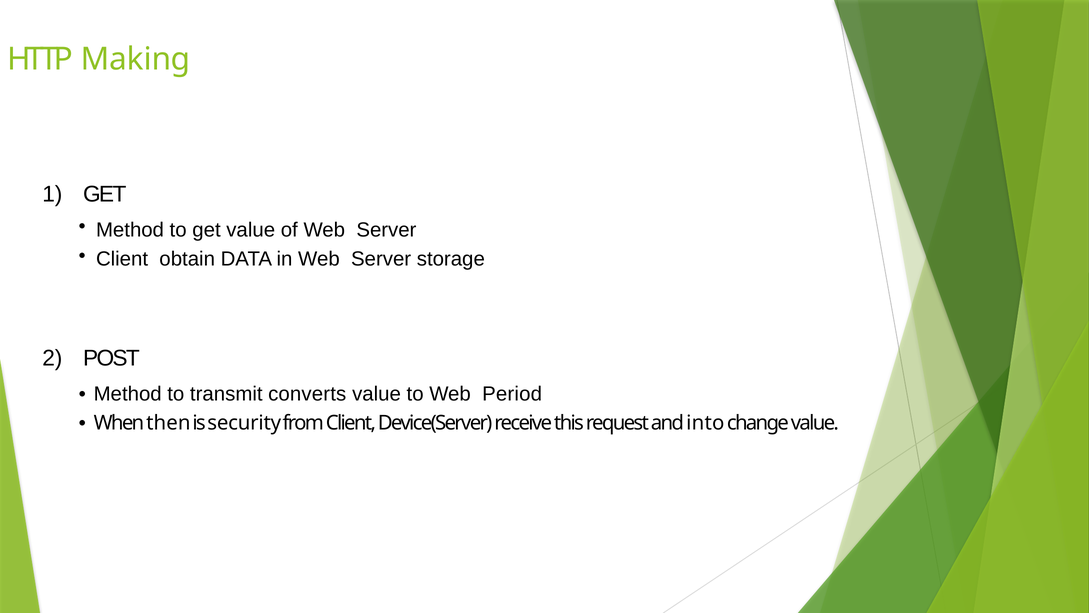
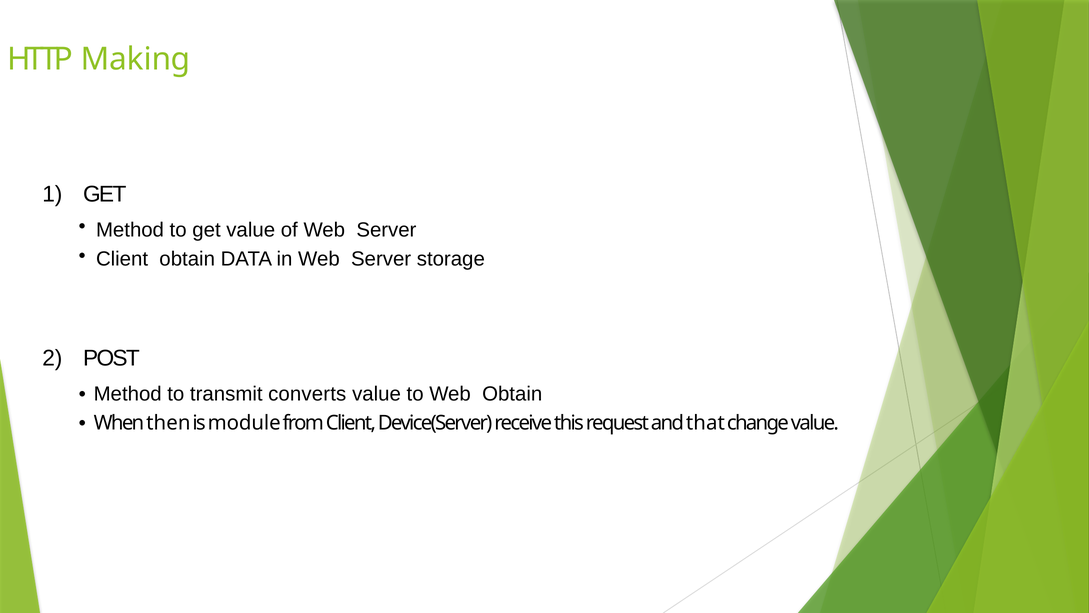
Web Period: Period -> Obtain (512, 394)
security: security -> module (244, 423)
into: into -> that (705, 423)
